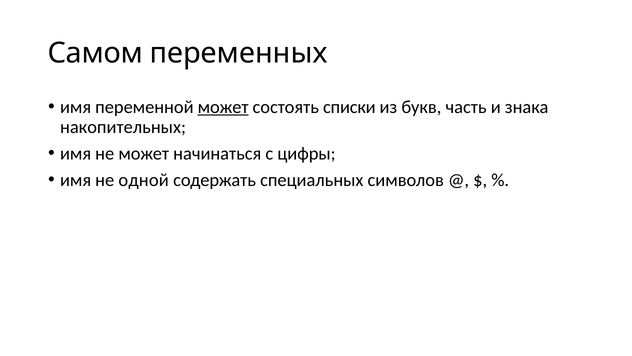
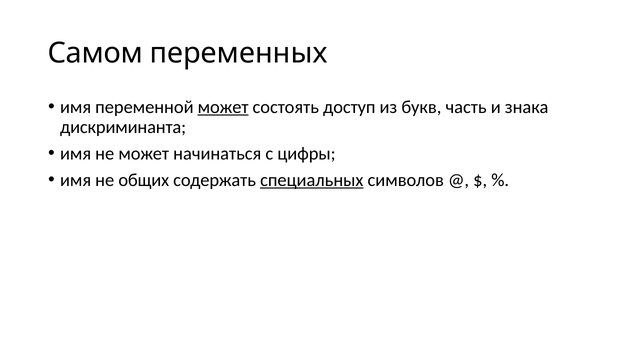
списки: списки -> доступ (349, 107)
накопительных: накопительных -> дискриминанта (123, 127)
одной: одной -> общих (144, 180)
специальных underline: none -> present (312, 180)
